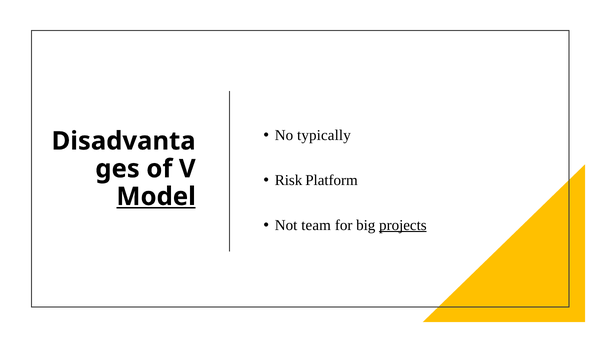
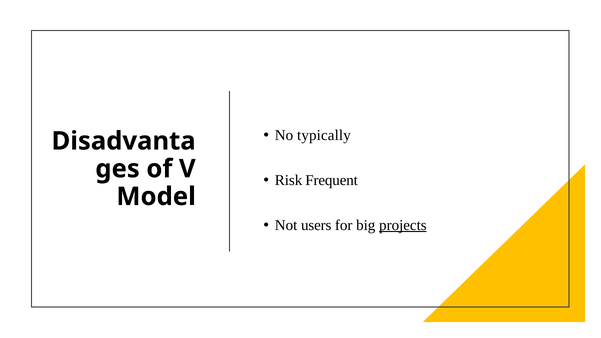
Platform: Platform -> Frequent (332, 180)
Model underline: present -> none (156, 197)
team: team -> users (316, 225)
